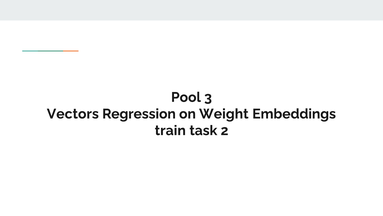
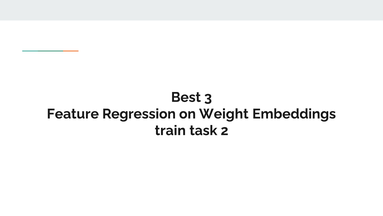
Pool: Pool -> Best (186, 97)
Vectors: Vectors -> Feature (73, 114)
